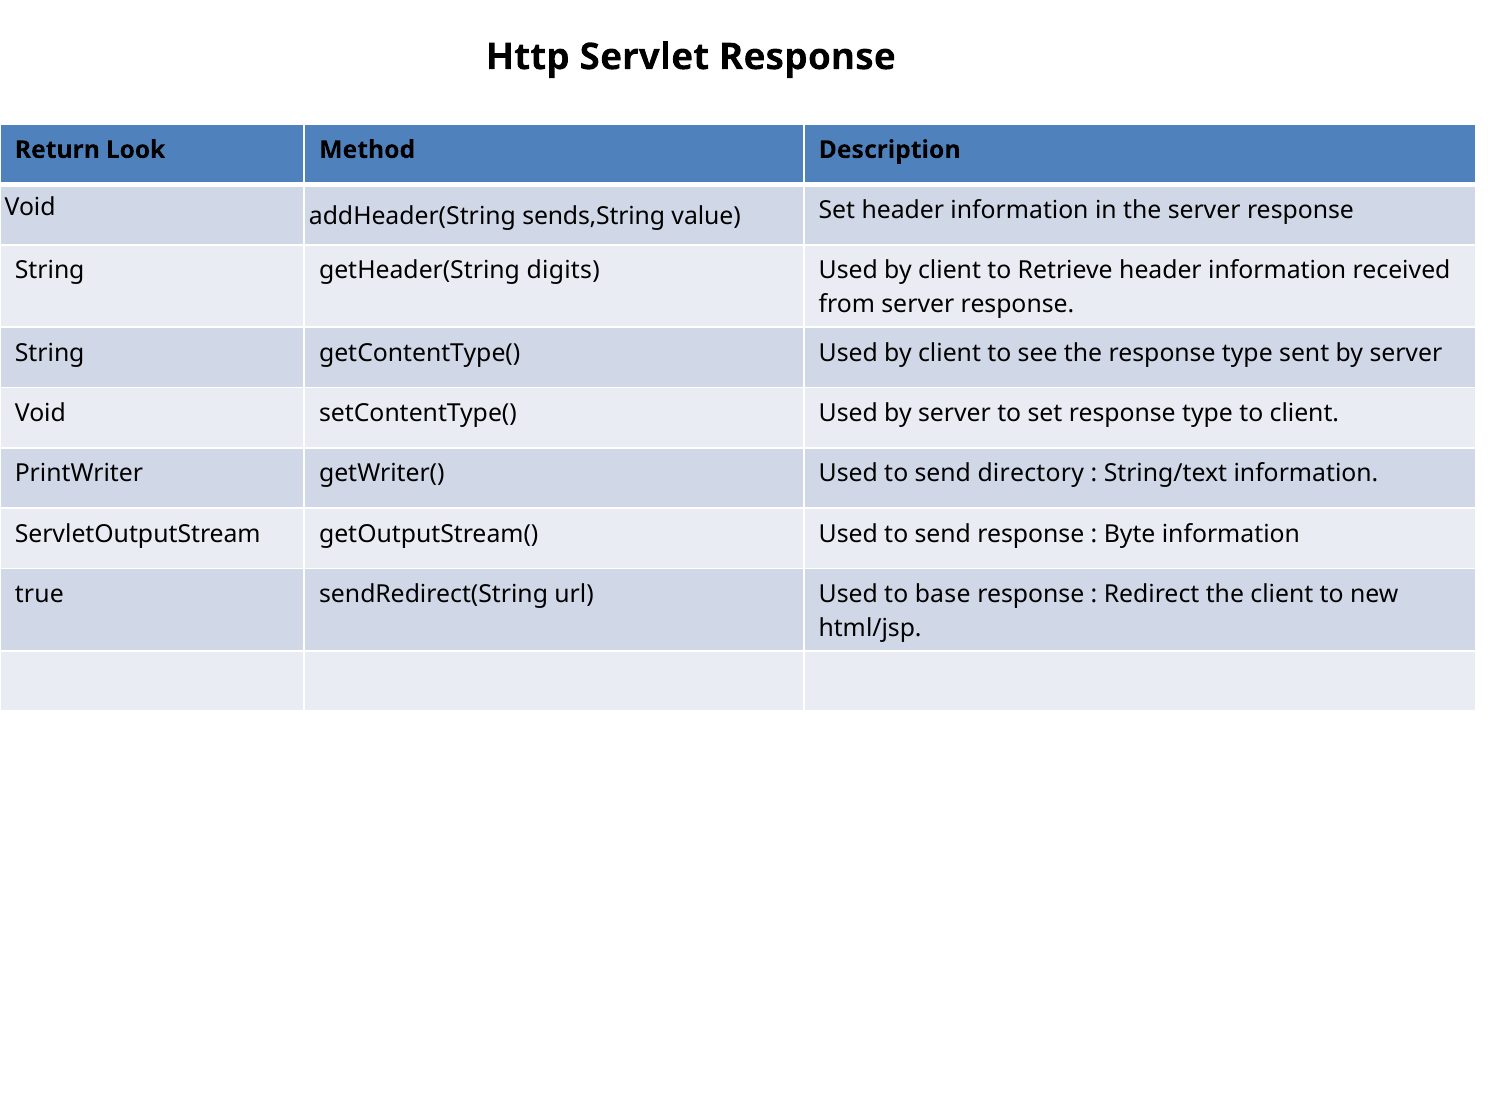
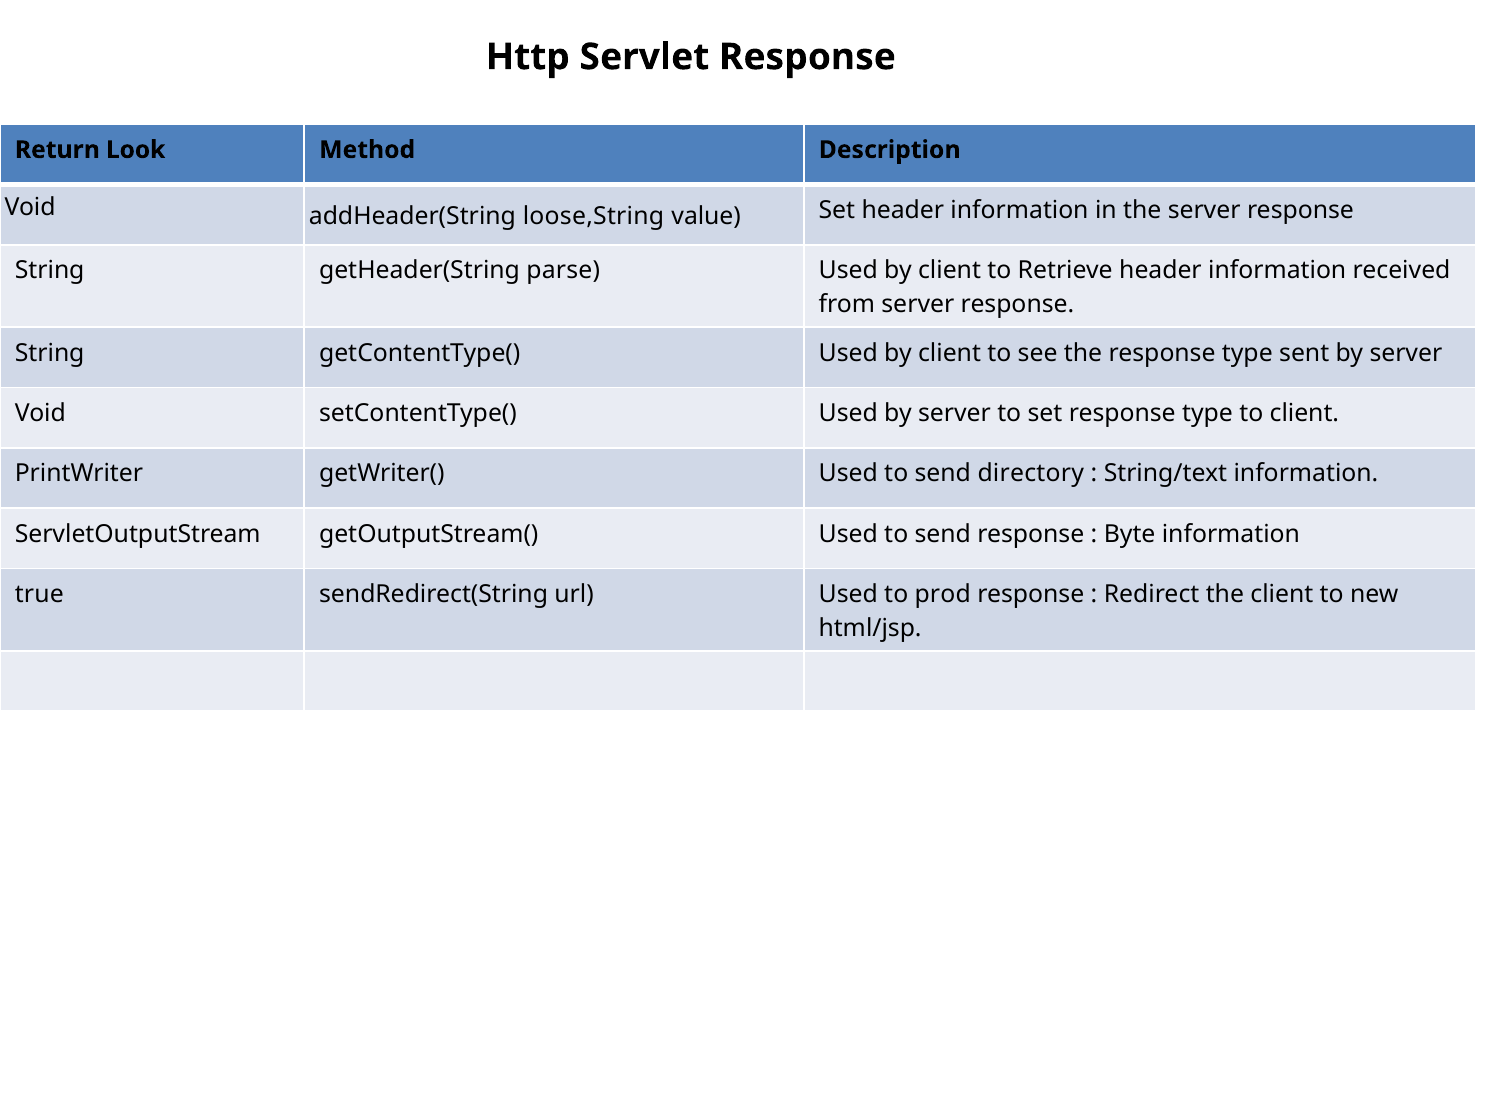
sends,String: sends,String -> loose,String (593, 216)
digits: digits -> parse (563, 270)
base: base -> prod (943, 594)
